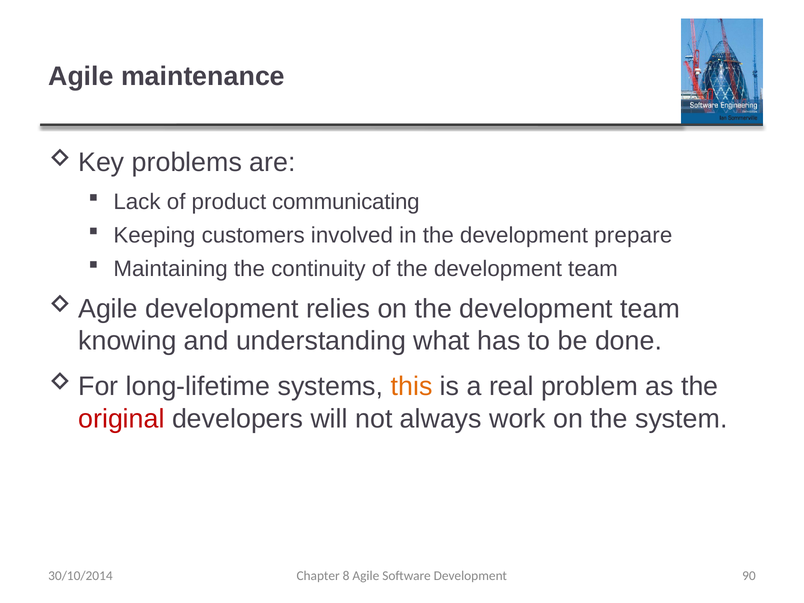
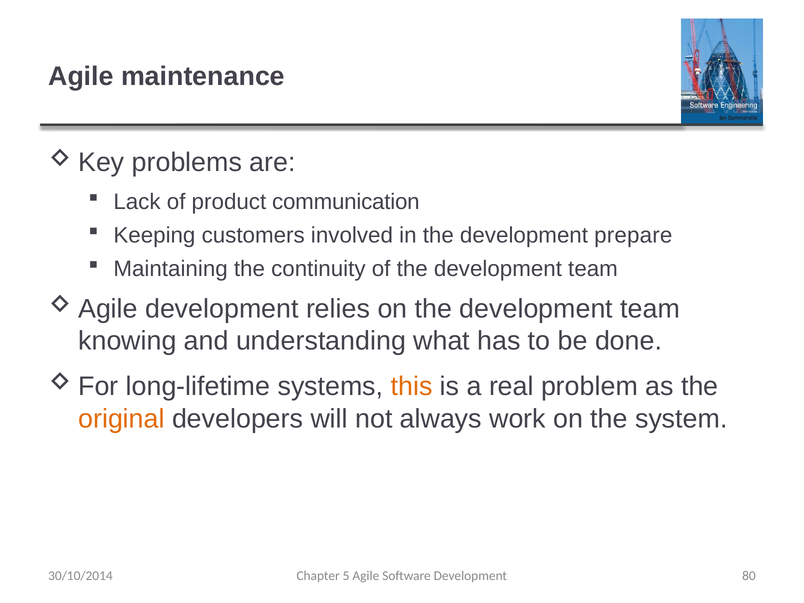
communicating: communicating -> communication (346, 202)
original colour: red -> orange (121, 419)
8: 8 -> 5 (346, 576)
90: 90 -> 80 (749, 576)
